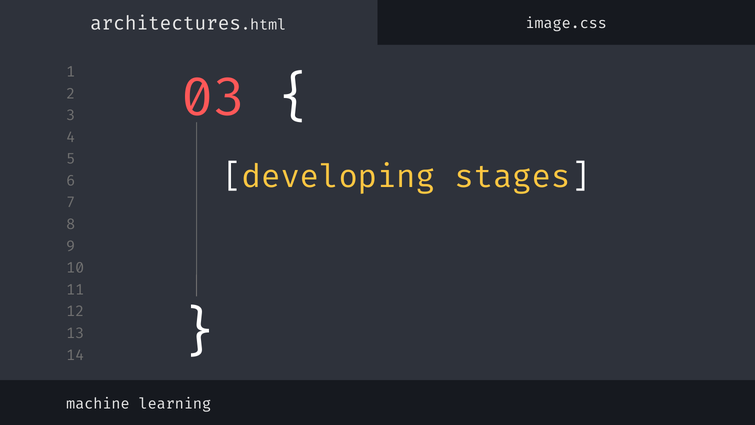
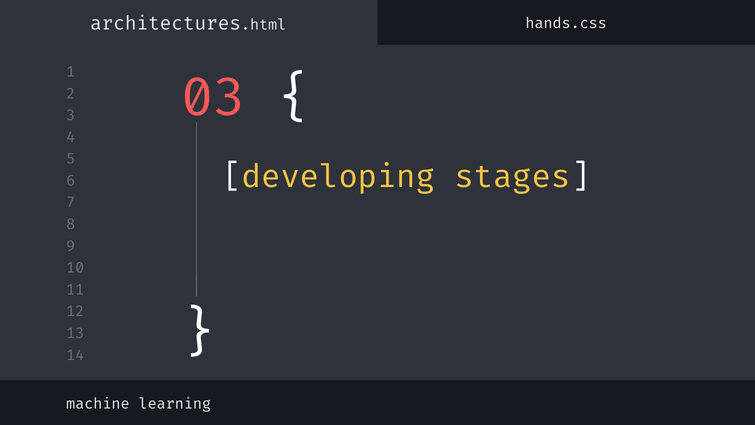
image.css: image.css -> hands.css (566, 23)
